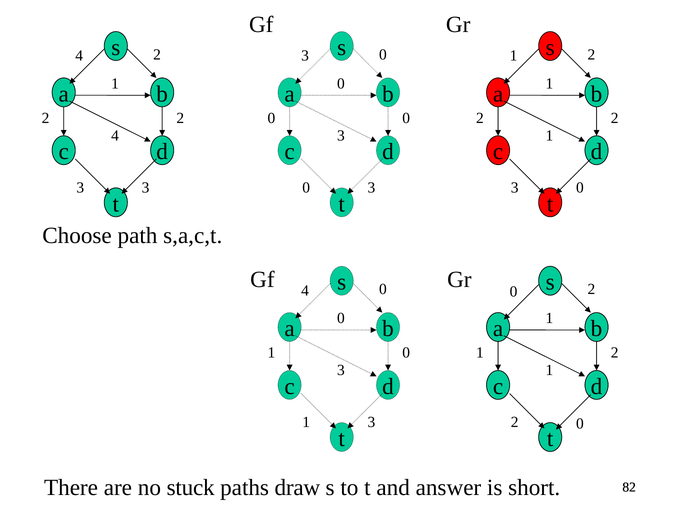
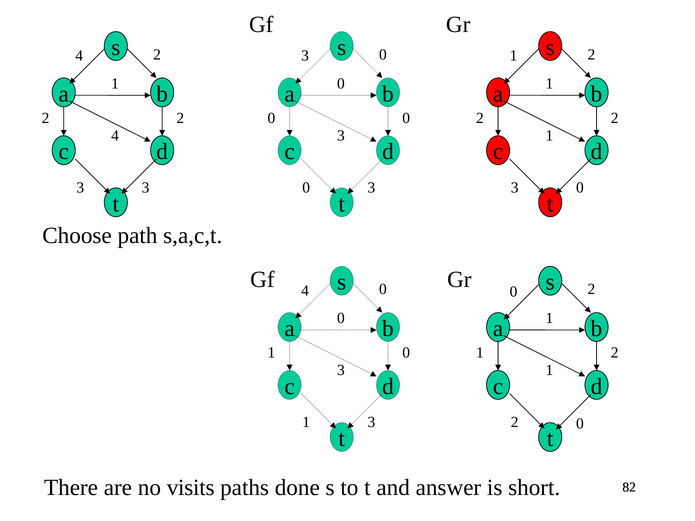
stuck: stuck -> visits (191, 488)
draw: draw -> done (297, 488)
